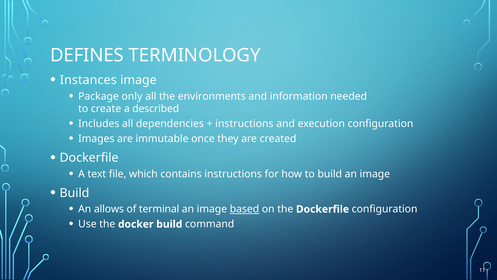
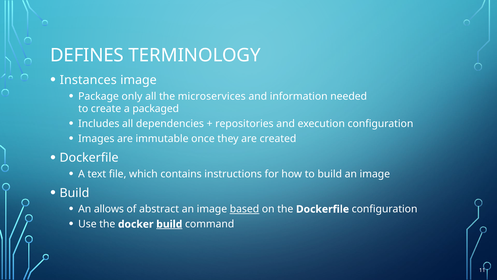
environments: environments -> microservices (212, 96)
described: described -> packaged (156, 109)
instructions: instructions -> repositories (244, 124)
terminal: terminal -> abstract (159, 209)
build underline: none -> present (169, 224)
